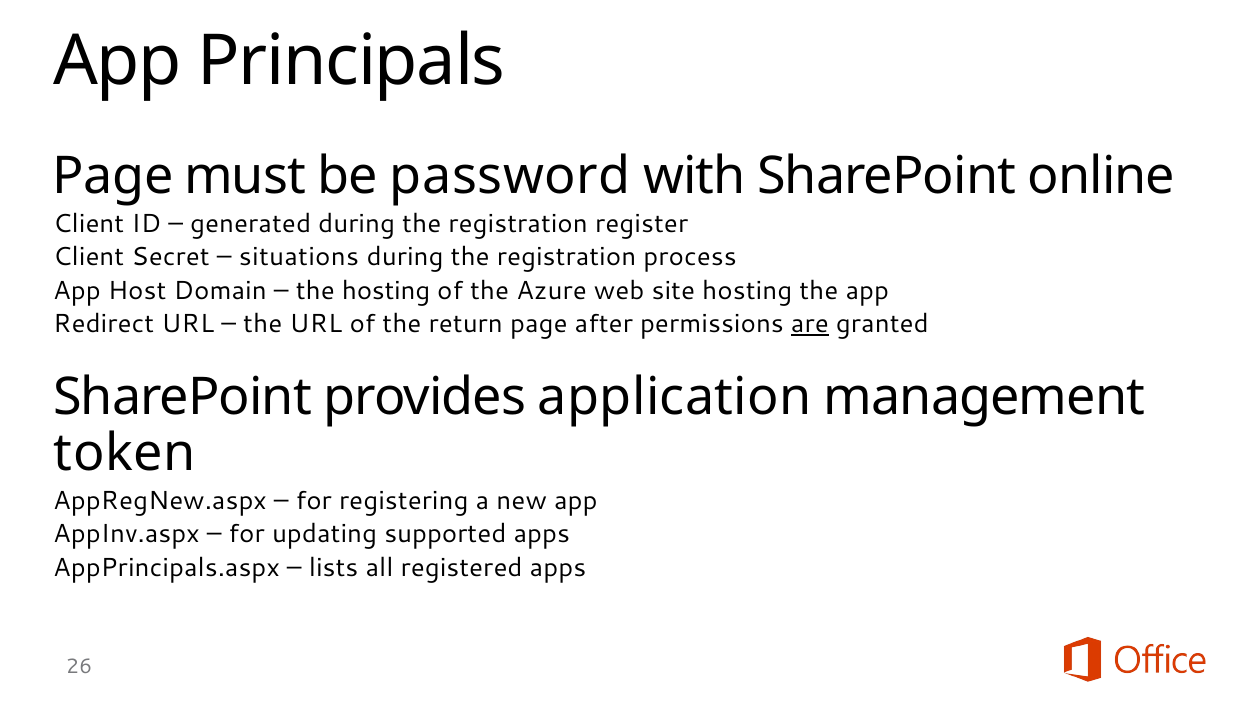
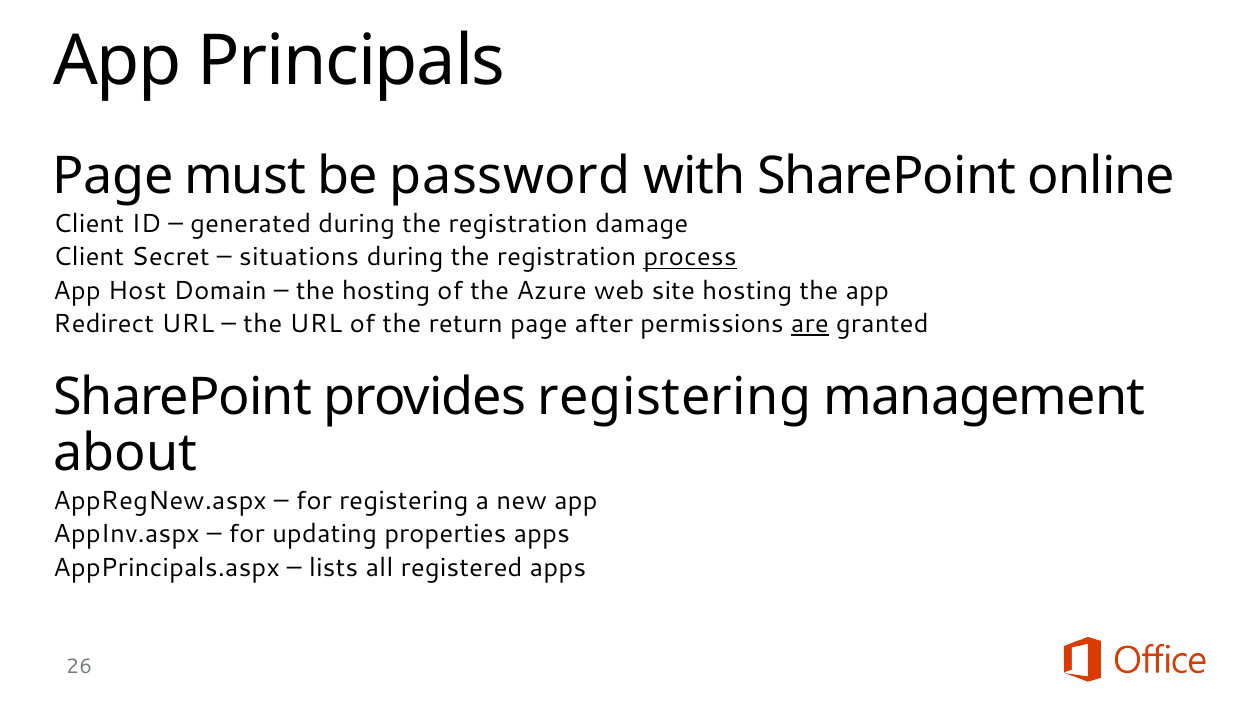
register: register -> damage (642, 224)
process underline: none -> present (690, 257)
provides application: application -> registering (675, 397)
token: token -> about (125, 453)
supported: supported -> properties (445, 534)
